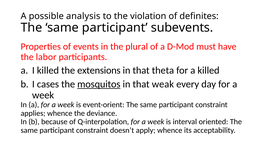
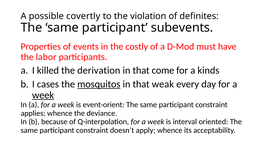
analysis: analysis -> covertly (83, 16)
plural: plural -> costly (137, 47)
extensions: extensions -> derivation (99, 71)
theta: theta -> come (163, 71)
a killed: killed -> kinds (208, 71)
week underline: none -> present (43, 95)
